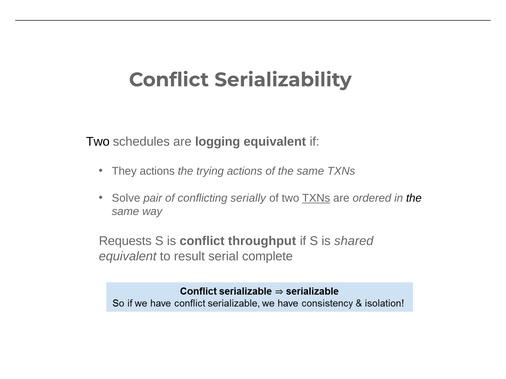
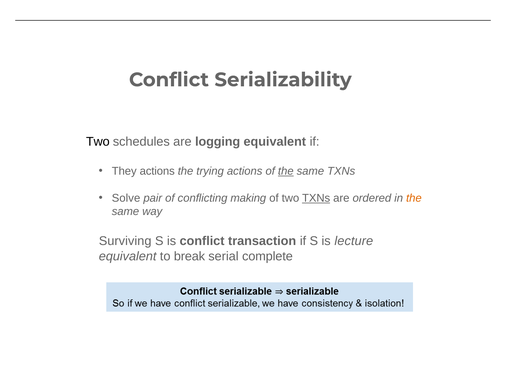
the underline: none -> present (286, 171)
serially: serially -> making (248, 198)
the colour: black -> orange (414, 198)
Requests: Requests -> Surviving (125, 241)
throughput: throughput -> transaction (262, 241)
shared: shared -> lecture (354, 241)
result: result -> break (189, 257)
